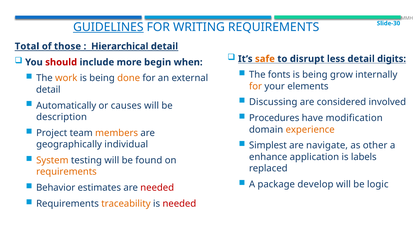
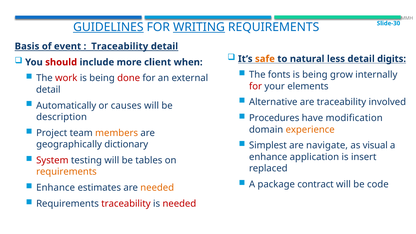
WRITING underline: none -> present (199, 27)
Total: Total -> Basis (27, 46)
those: those -> event (68, 46)
Hierarchical: Hierarchical -> Traceability (120, 46)
disrupt: disrupt -> natural (307, 59)
begin: begin -> client (158, 62)
work colour: orange -> red (66, 78)
done colour: orange -> red (129, 78)
for colour: orange -> red (256, 86)
Discussing: Discussing -> Alternative (273, 102)
are considered: considered -> traceability (341, 102)
other: other -> visual (375, 146)
individual: individual -> dictionary (126, 144)
labels: labels -> insert (364, 157)
System colour: orange -> red (52, 160)
found: found -> tables (149, 160)
develop: develop -> contract (316, 184)
logic: logic -> code (378, 184)
Behavior: Behavior -> Enhance (56, 188)
needed colour: red -> orange (157, 188)
traceability colour: orange -> red (126, 204)
